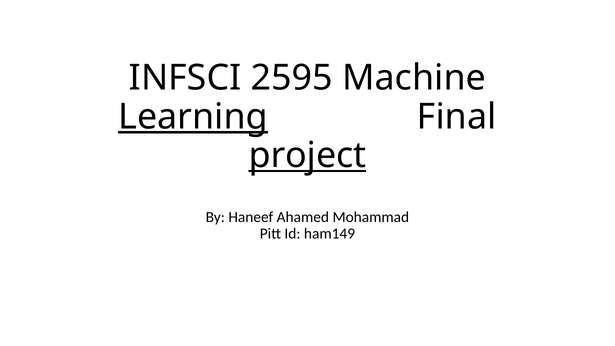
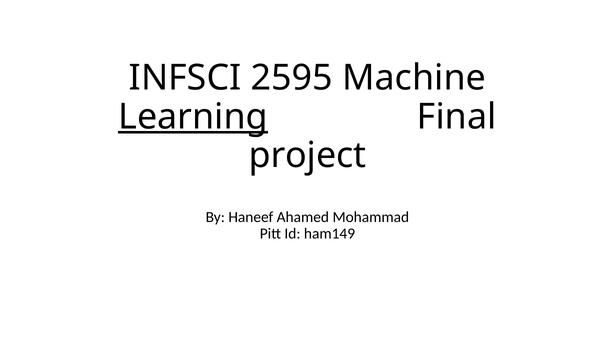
project underline: present -> none (308, 156)
